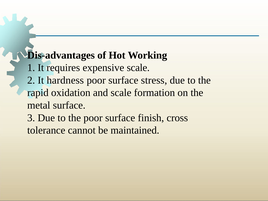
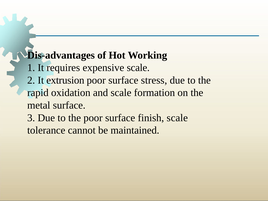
hardness: hardness -> extrusion (65, 80)
finish cross: cross -> scale (177, 118)
